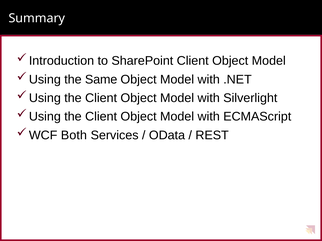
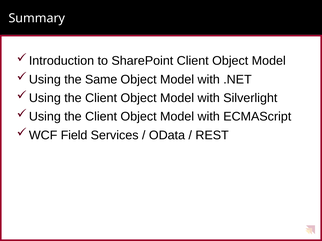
Both: Both -> Field (74, 135)
